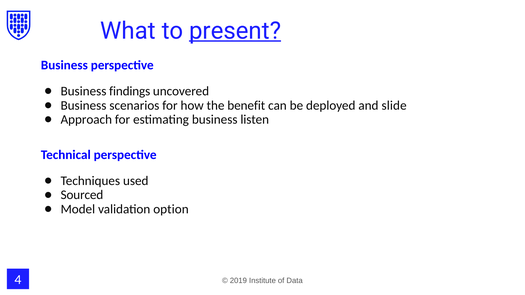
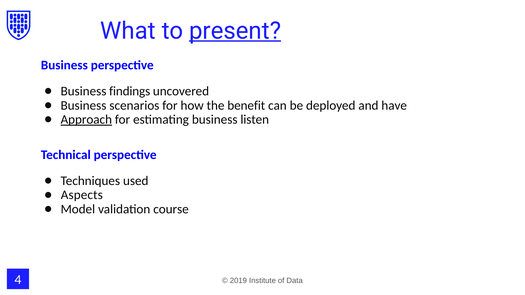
slide: slide -> have (394, 105)
Approach underline: none -> present (86, 120)
Sourced: Sourced -> Aspects (82, 195)
option: option -> course (171, 209)
